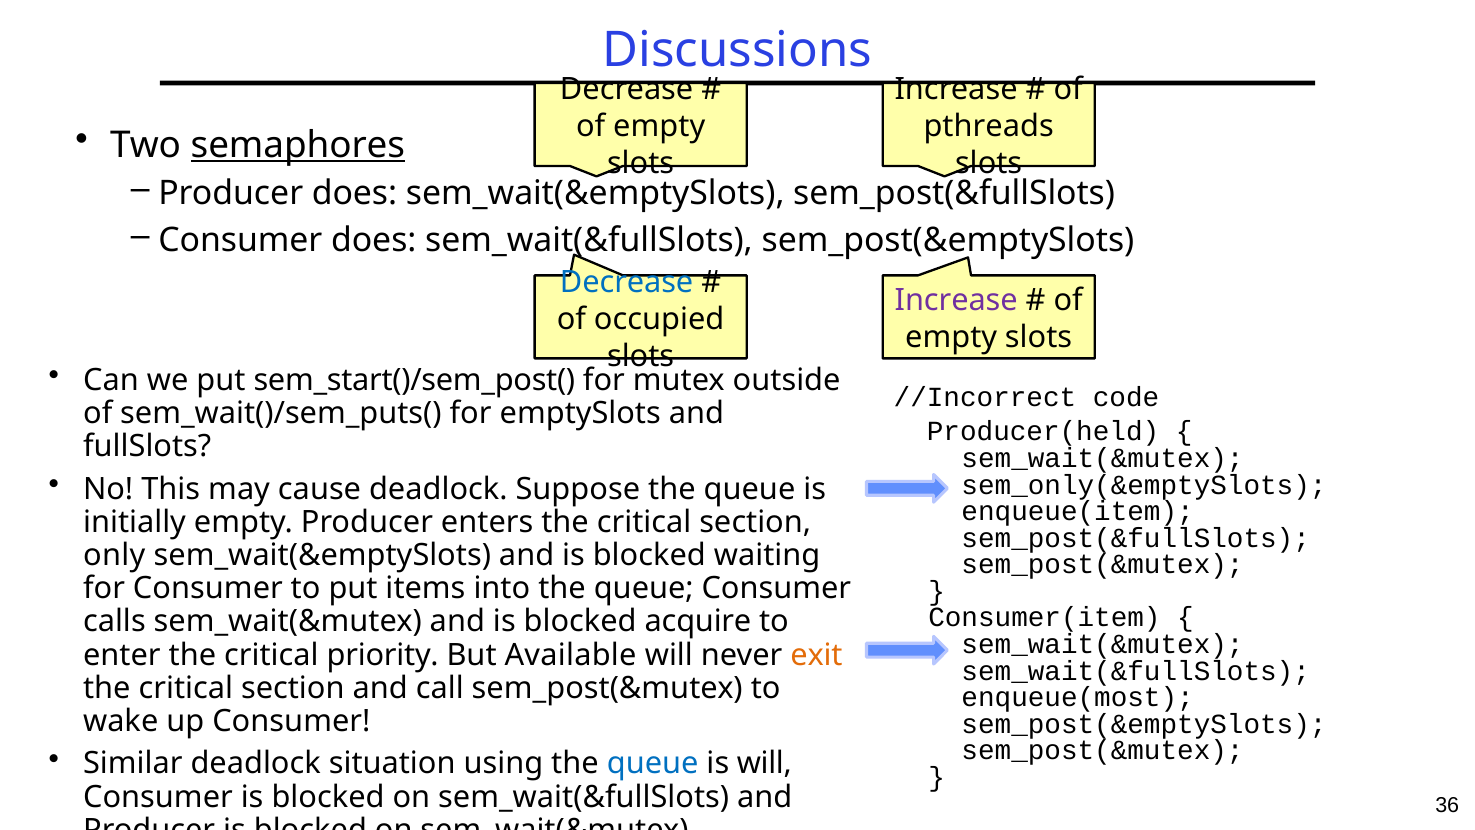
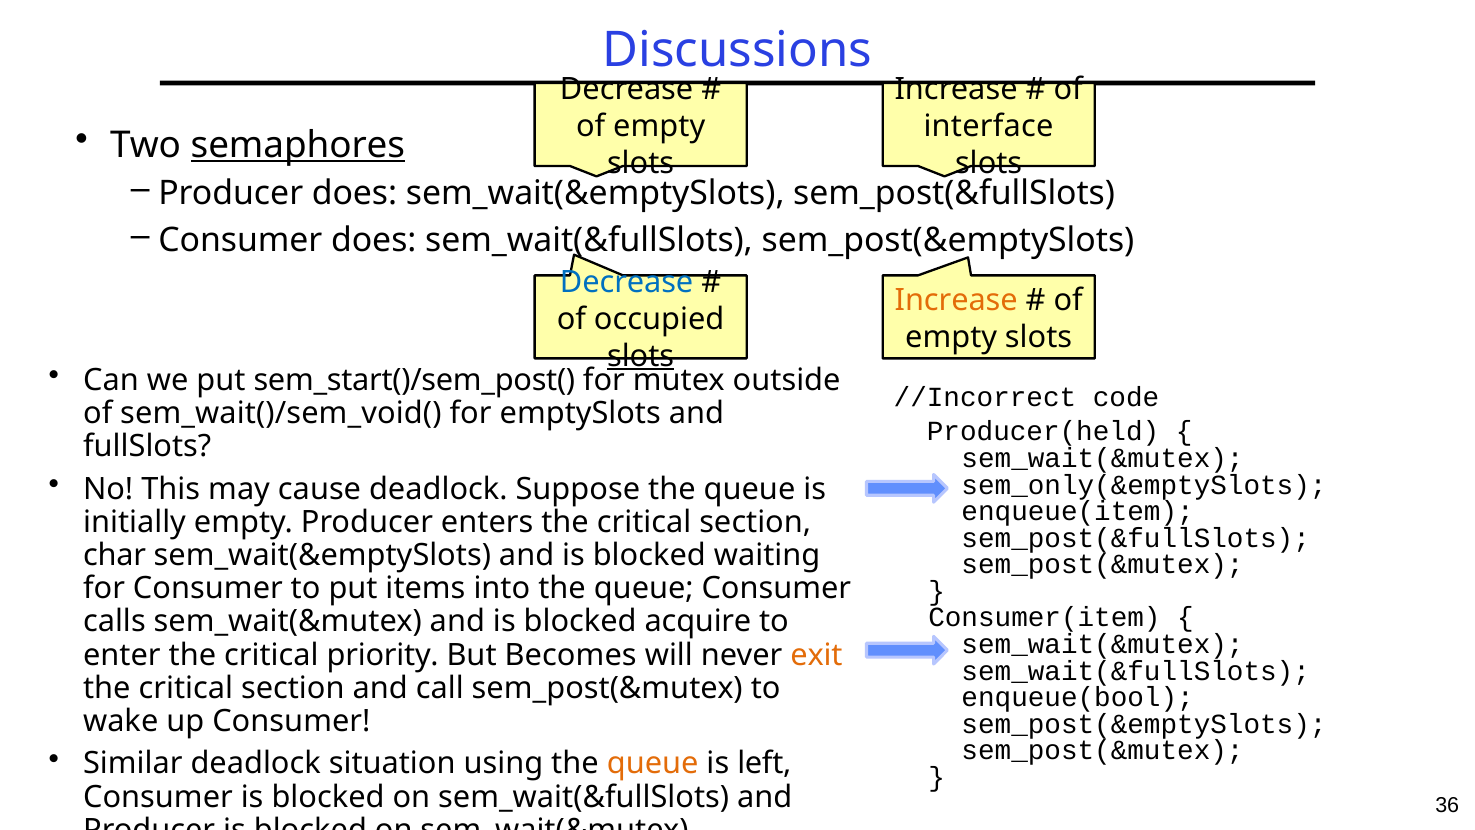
pthreads: pthreads -> interface (989, 127)
Increase colour: purple -> orange (956, 300)
slots underline: none -> present (641, 356)
sem_wait()/sem_puts(: sem_wait()/sem_puts( -> sem_wait()/sem_void( (281, 413)
only: only -> char (115, 555)
Available: Available -> Becomes (571, 655)
enqueue(most: enqueue(most -> enqueue(bool (1078, 697)
queue colour: blue -> orange (653, 763)
is will: will -> left (764, 763)
